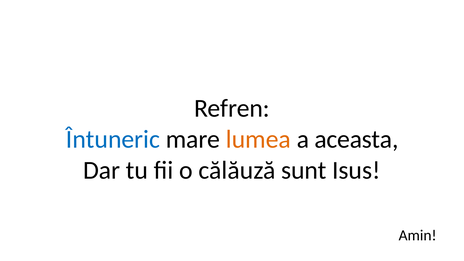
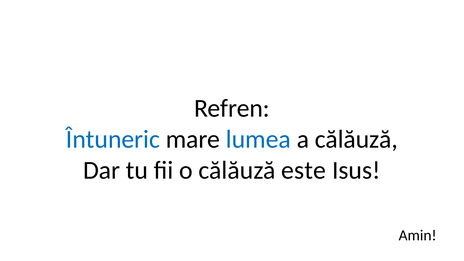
lumea colour: orange -> blue (258, 139)
a aceasta: aceasta -> călăuză (356, 139)
sunt: sunt -> este (304, 170)
